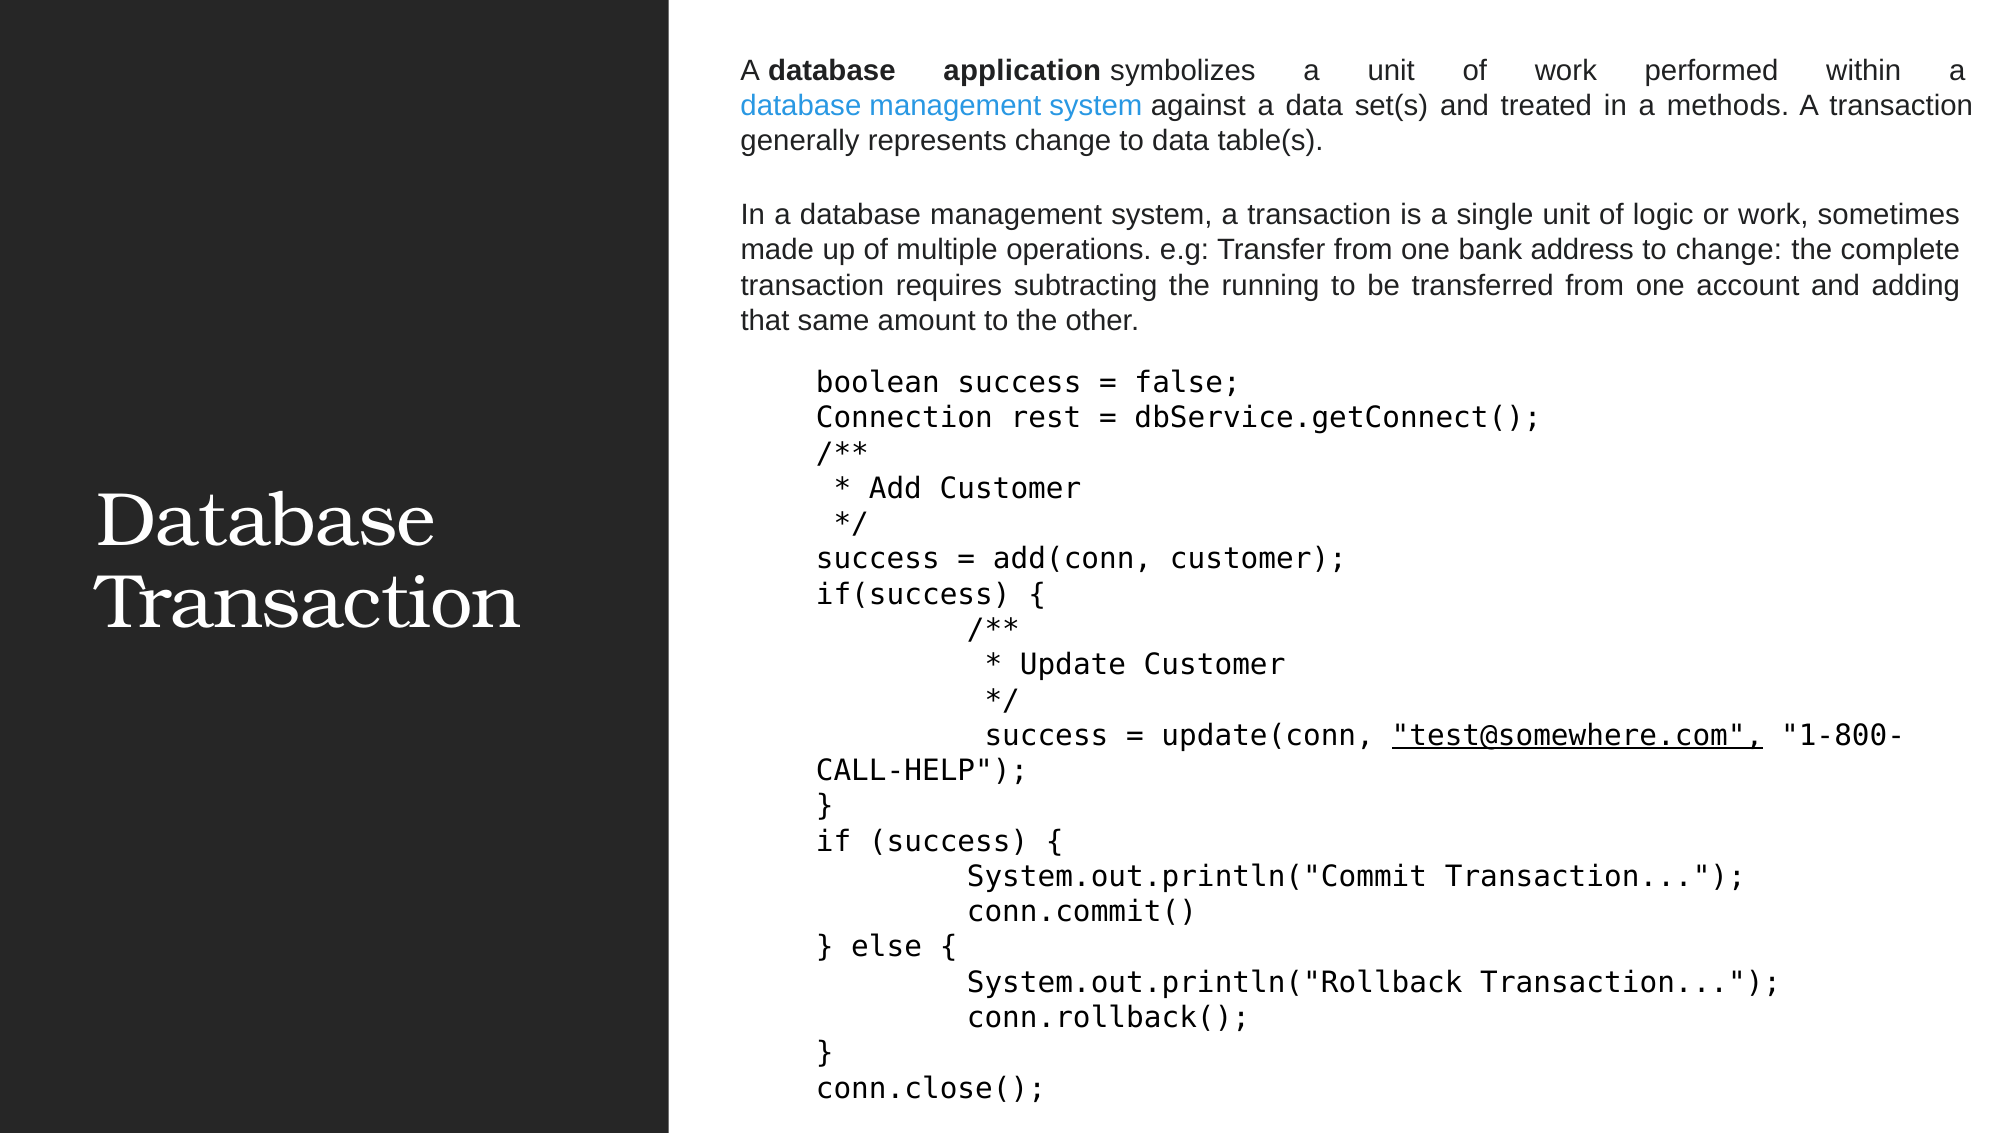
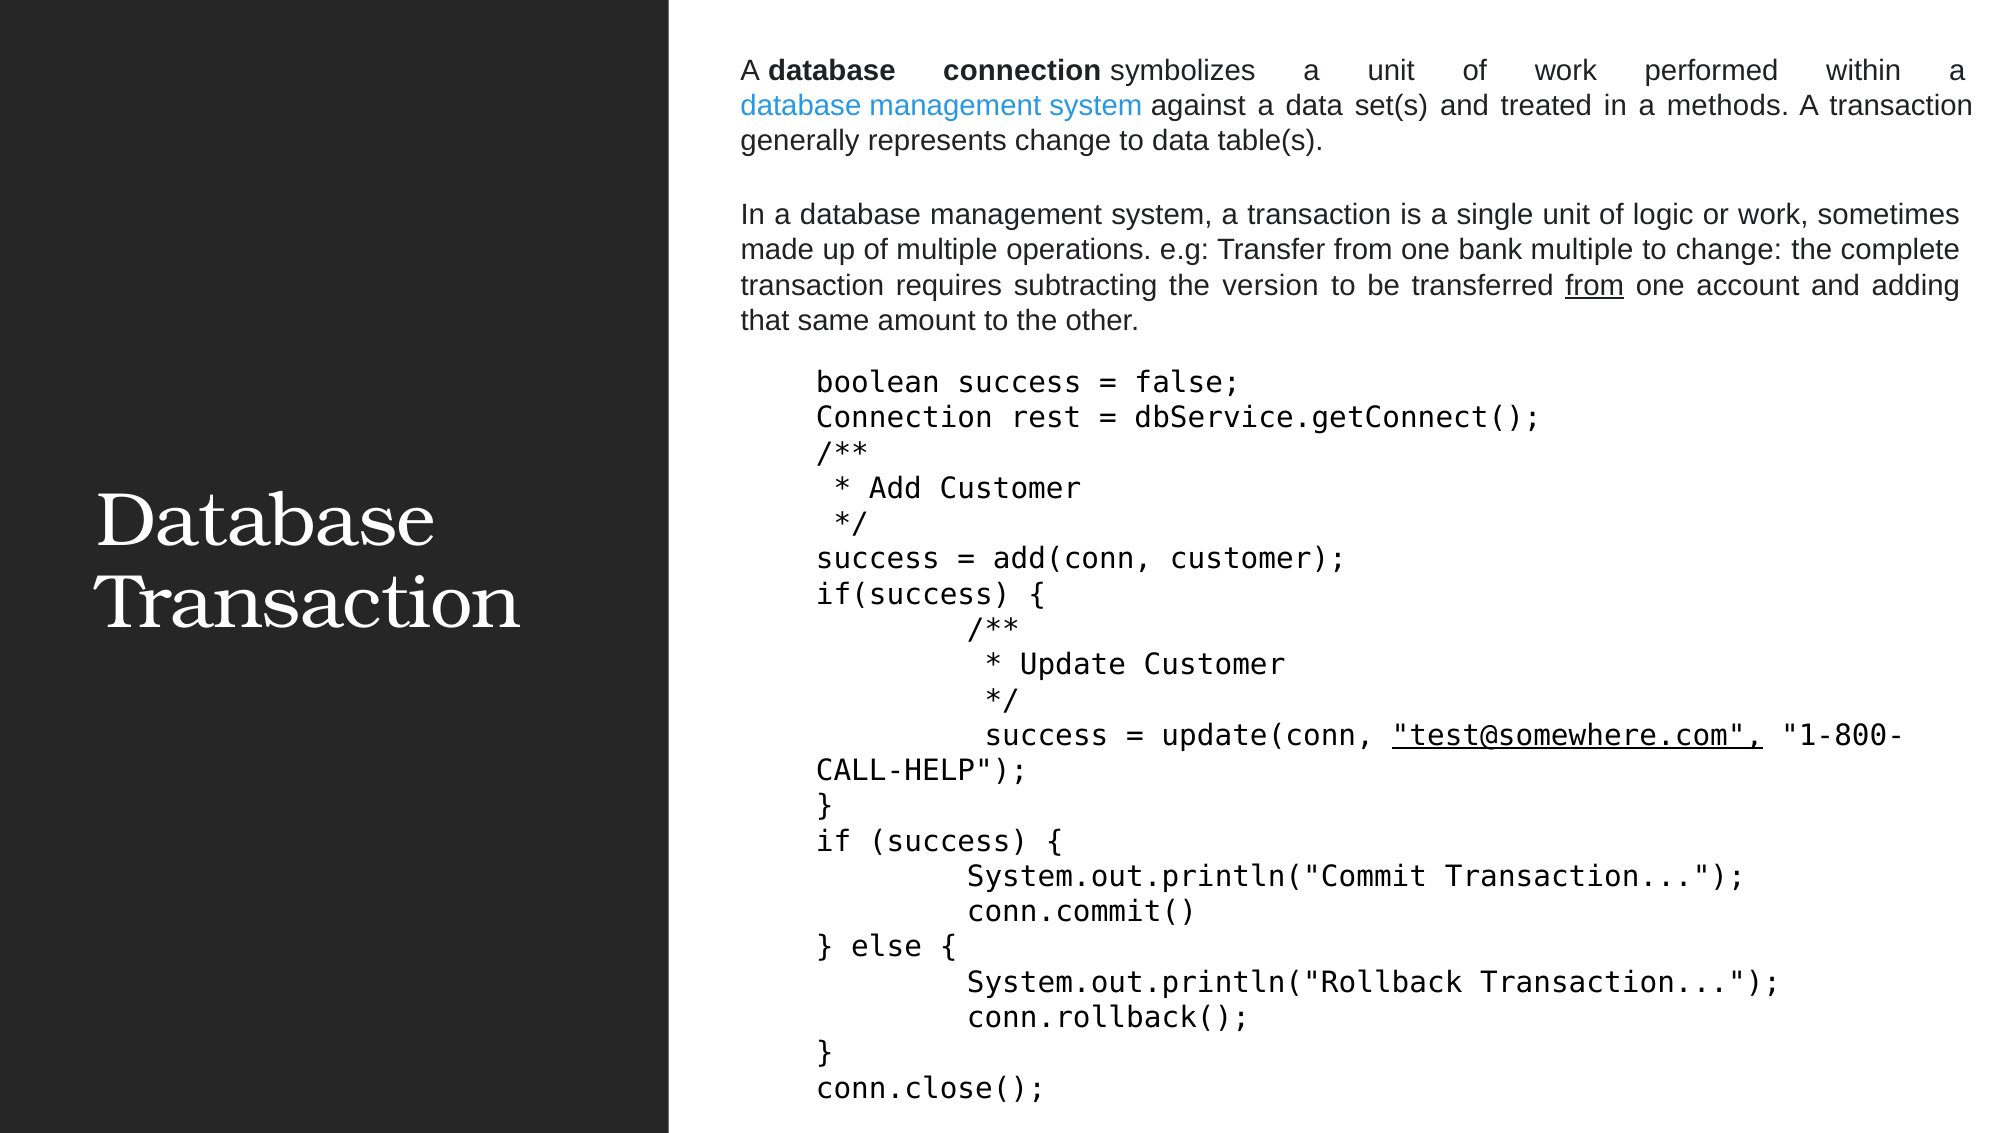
database application: application -> connection (1022, 71)
bank address: address -> multiple (1582, 250)
running: running -> version (1270, 285)
from underline: none -> present (1595, 285)
